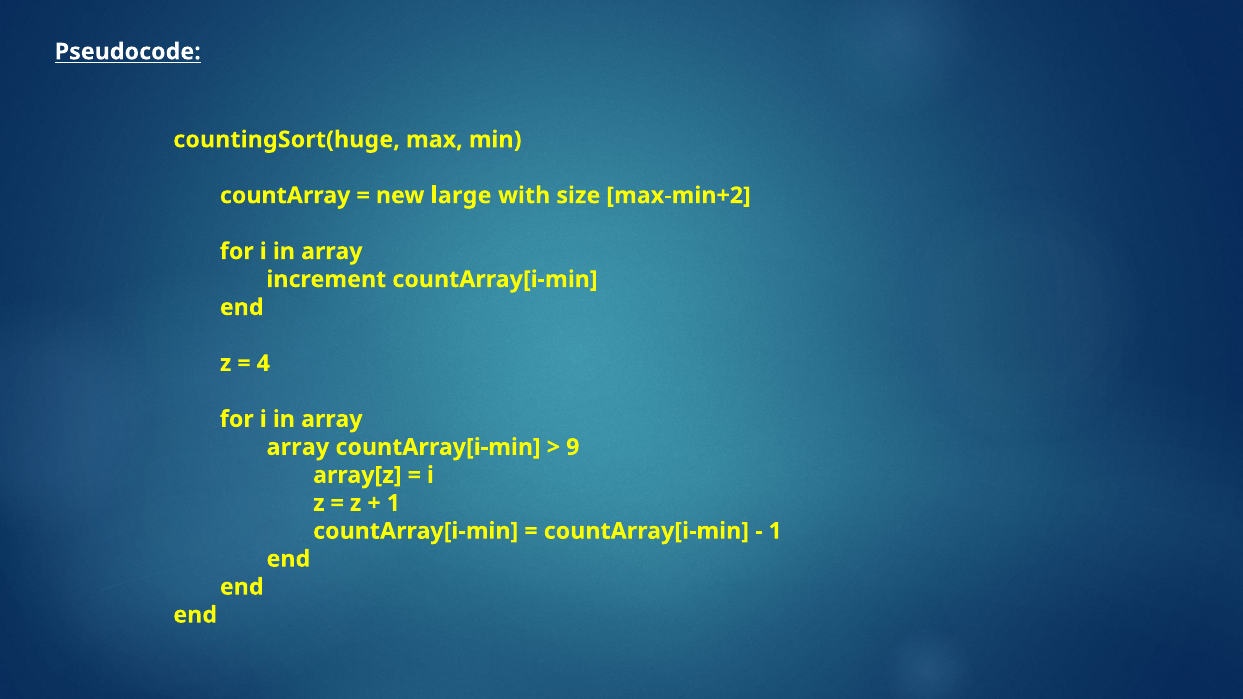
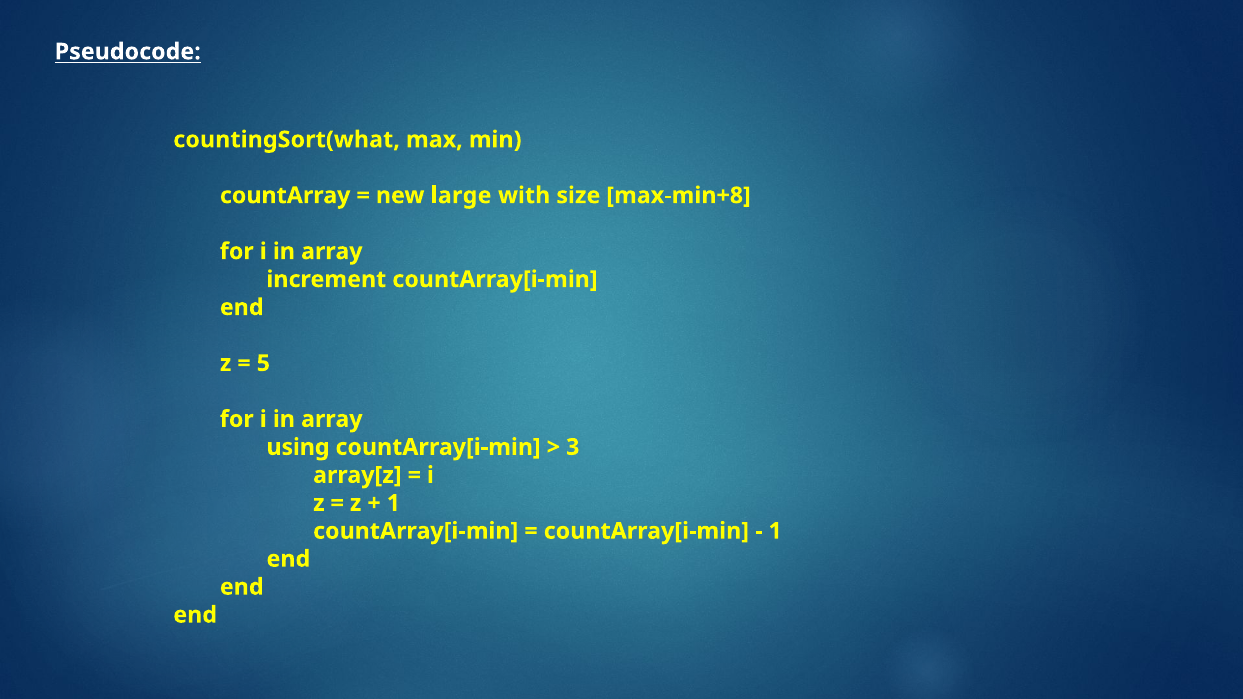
countingSort(huge: countingSort(huge -> countingSort(what (287, 140)
max-min+2: max-min+2 -> max-min+8 (679, 196)
4: 4 -> 5 (263, 363)
array: array -> using (298, 447)
9: 9 -> 3 (573, 447)
